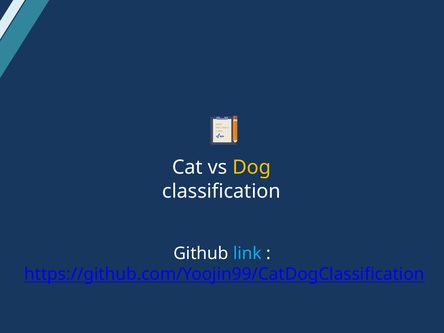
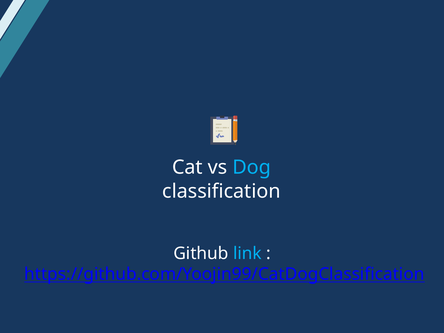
Dog colour: yellow -> light blue (252, 167)
